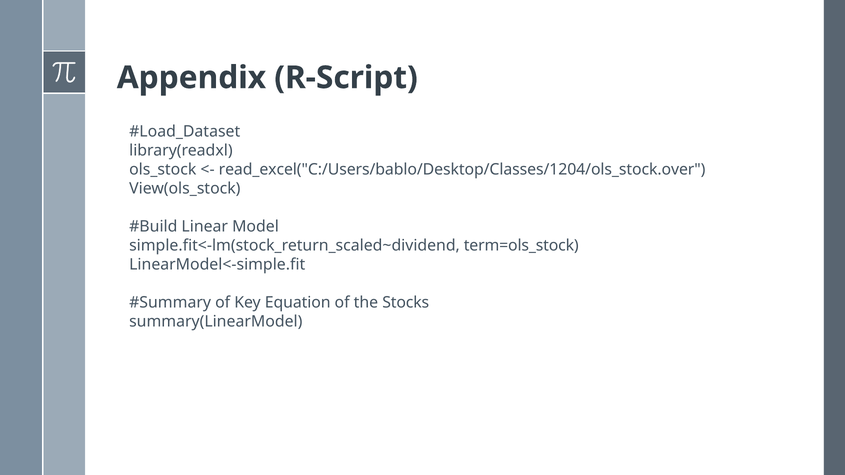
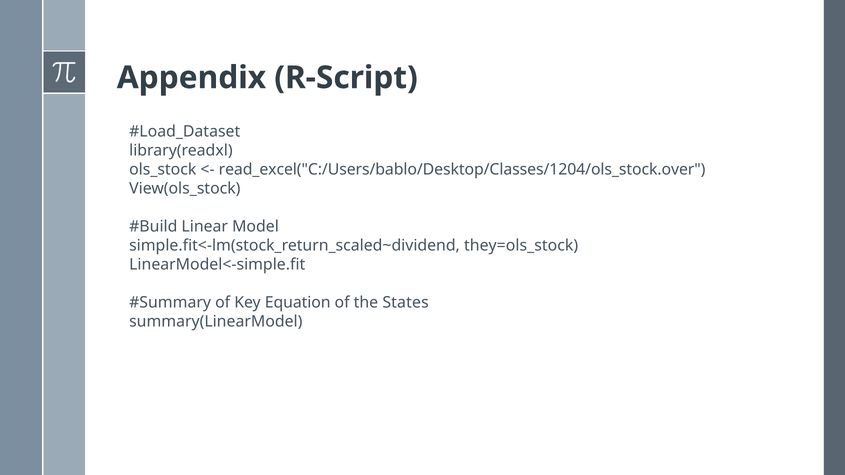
term=ols_stock: term=ols_stock -> they=ols_stock (521, 246)
Stocks: Stocks -> States (406, 303)
